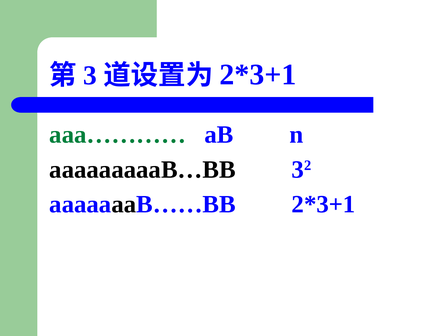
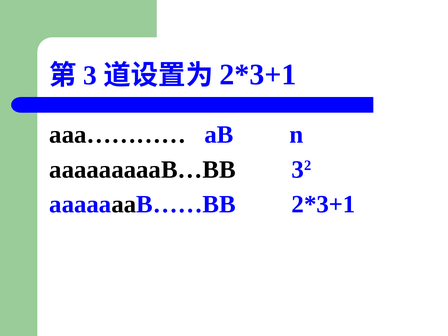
aaa………… colour: green -> black (118, 135)
